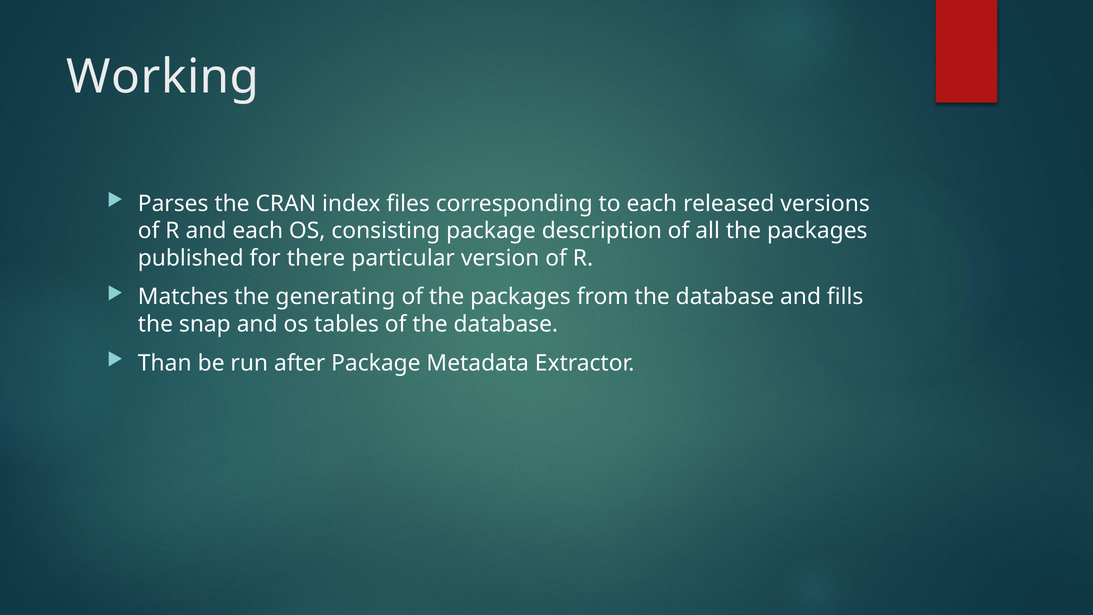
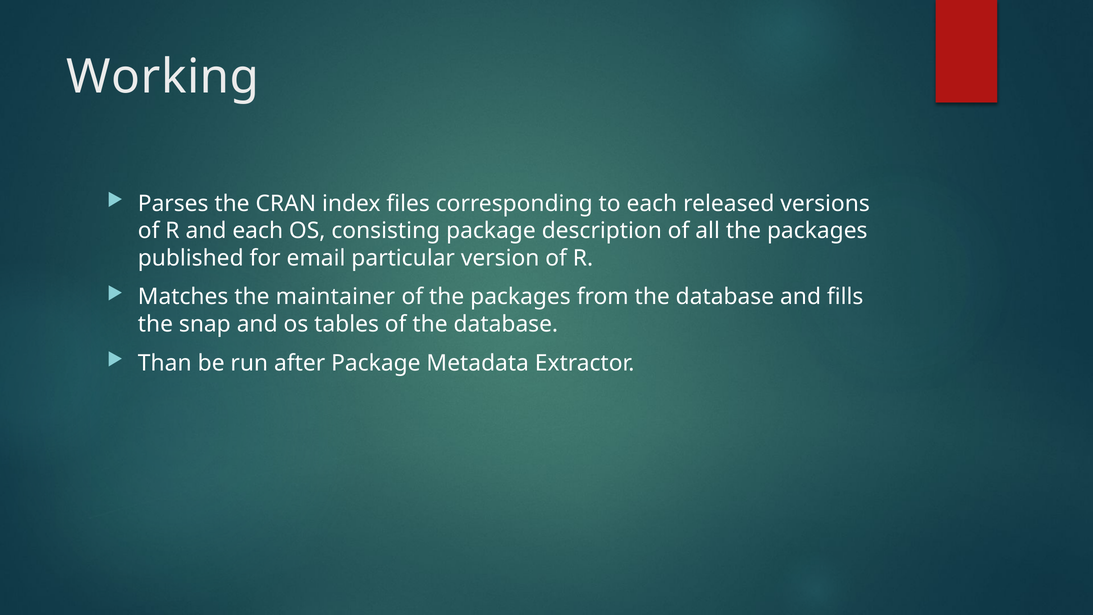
there: there -> email (316, 258)
generating: generating -> maintainer (335, 297)
